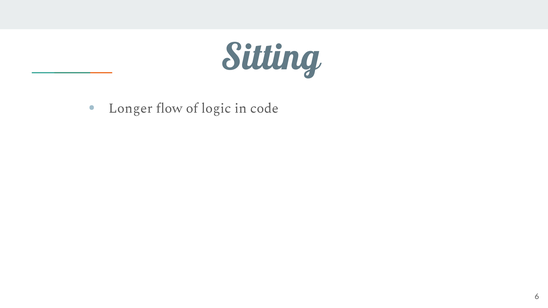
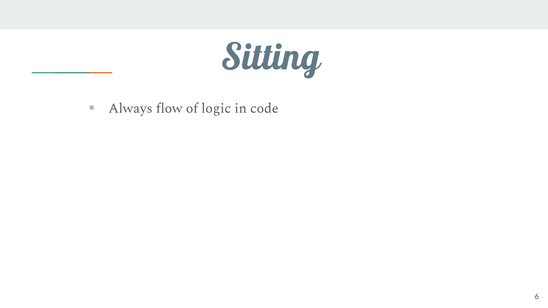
Longer: Longer -> Always (131, 108)
